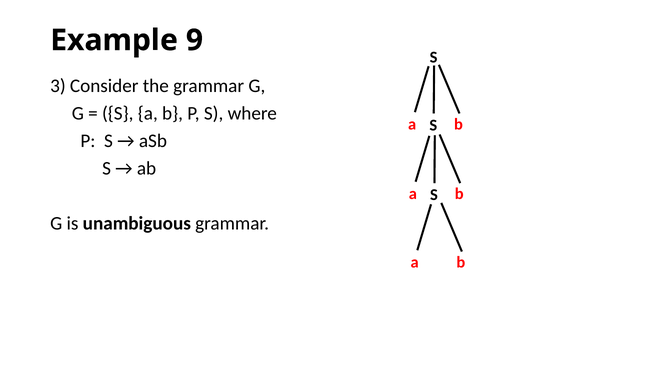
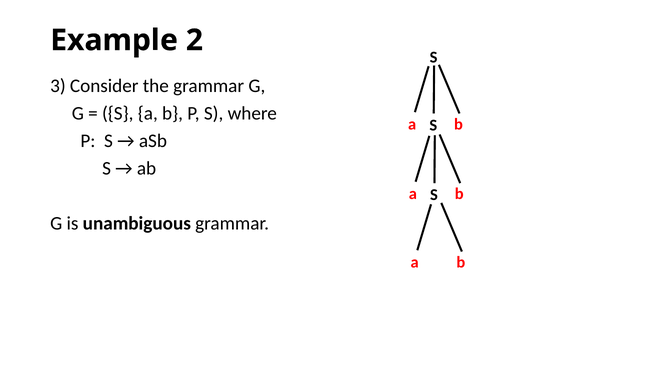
9: 9 -> 2 (194, 40)
